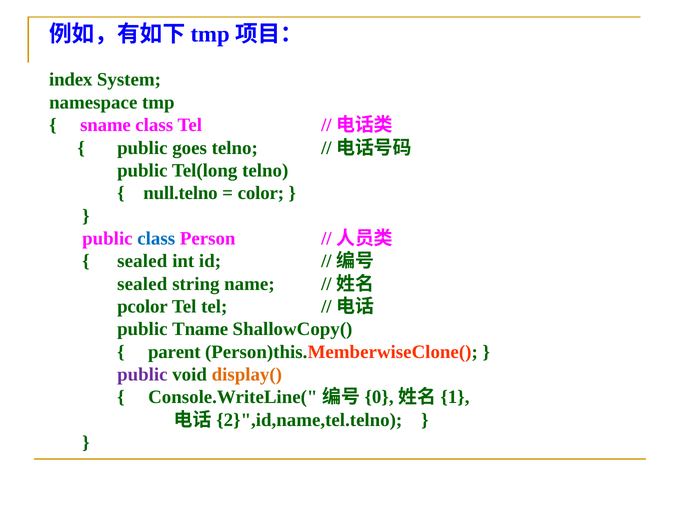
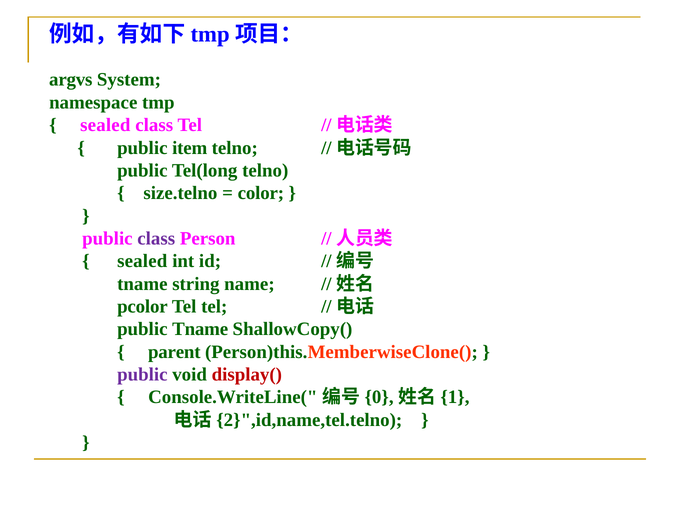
index: index -> argvs (71, 80)
sname: sname -> sealed (105, 125)
goes: goes -> item (190, 148)
null.telno: null.telno -> size.telno (180, 193)
class colour: blue -> purple (156, 238)
sealed: sealed -> tname (142, 284)
display( colour: orange -> red (247, 375)
